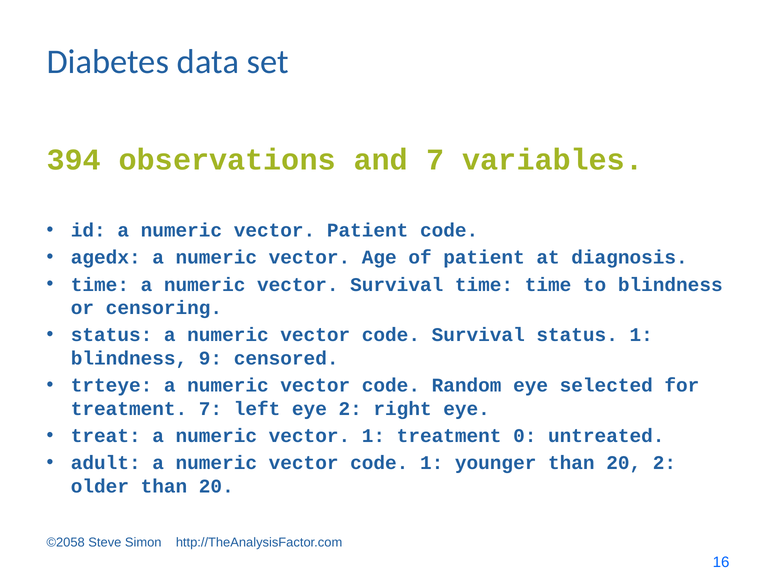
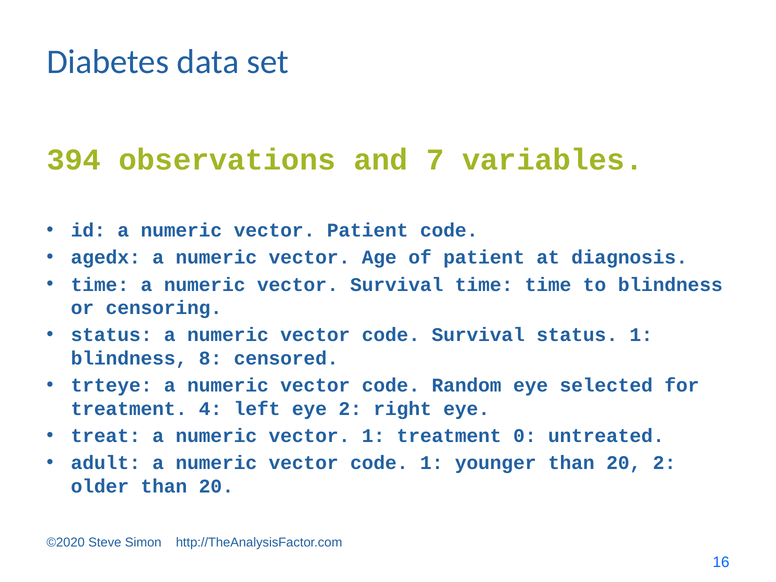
9: 9 -> 8 (210, 358)
treatment 7: 7 -> 4 (210, 409)
©2058: ©2058 -> ©2020 (66, 543)
